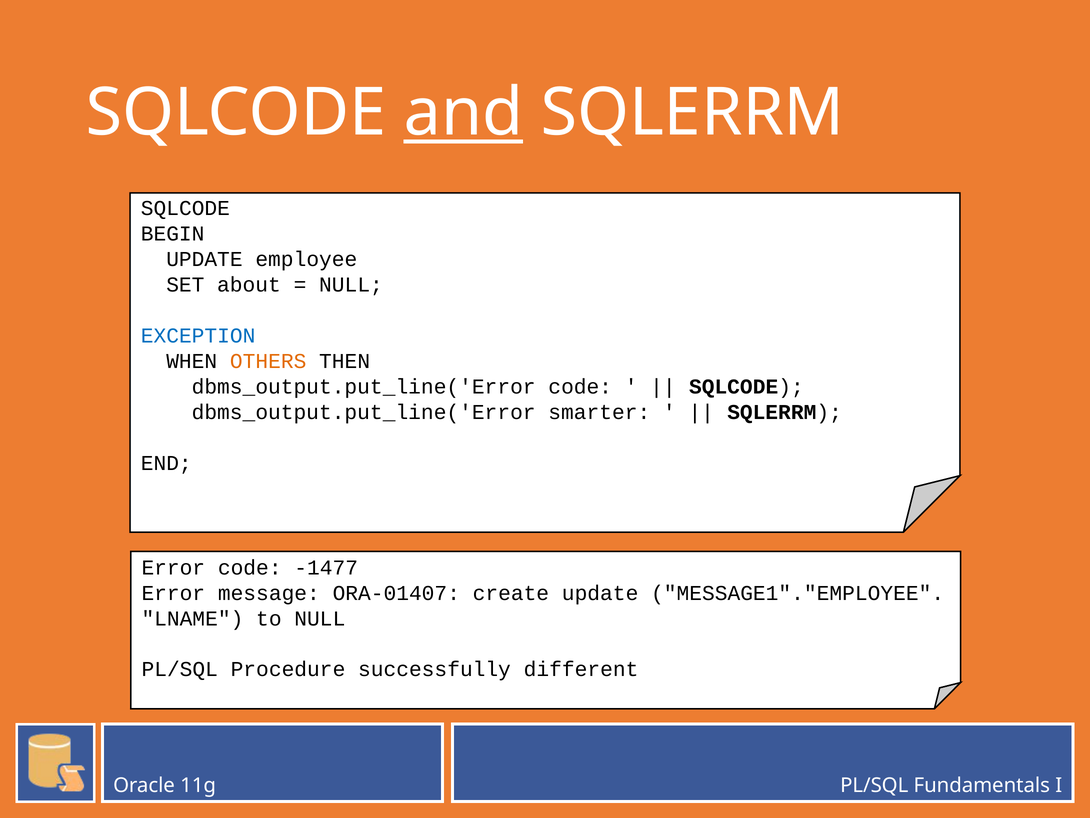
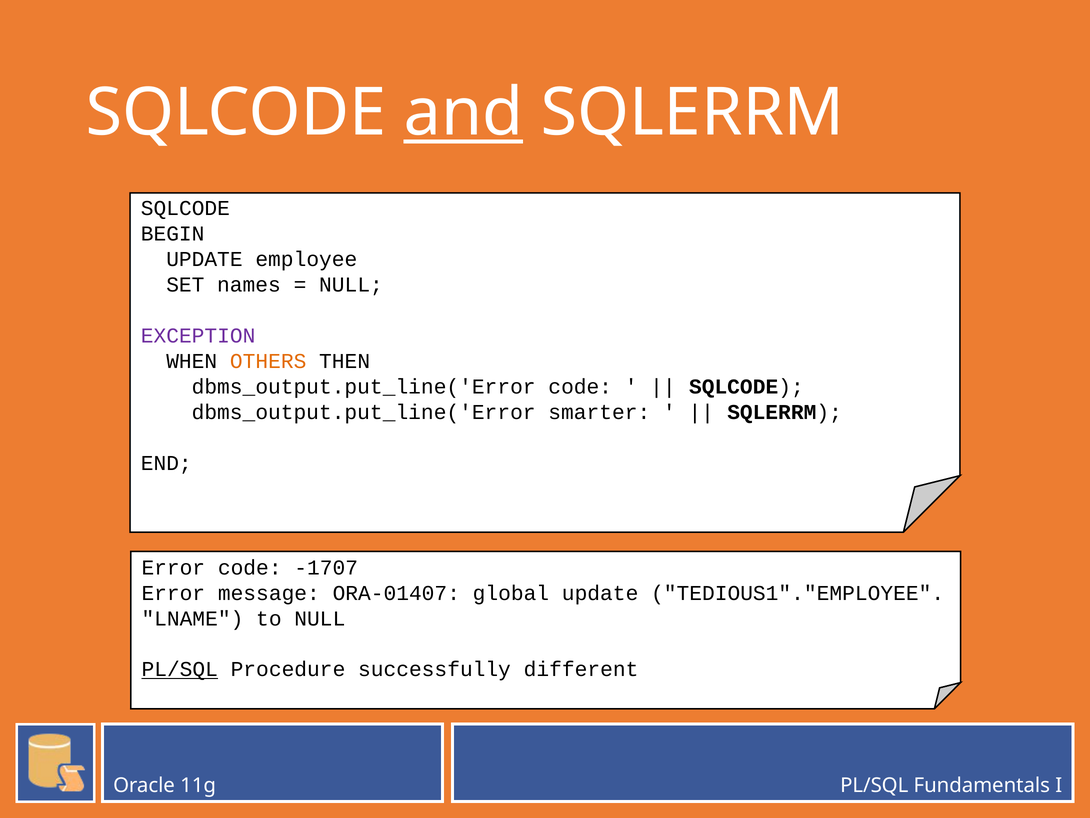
about: about -> names (249, 285)
EXCEPTION colour: blue -> purple (198, 336)
-1477: -1477 -> -1707 (326, 567)
create: create -> global (511, 593)
MESSAGE1"."EMPLOYEE: MESSAGE1"."EMPLOYEE -> TEDIOUS1"."EMPLOYEE (798, 593)
PL/SQL underline: none -> present (180, 669)
